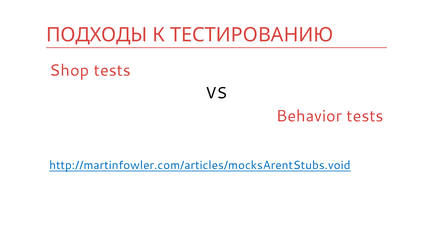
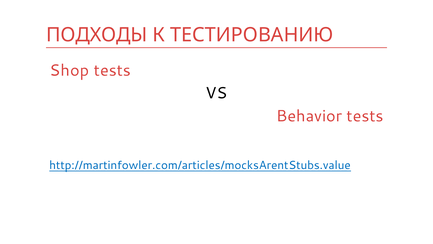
http://martinfowler.com/articles/mocksArentStubs.void: http://martinfowler.com/articles/mocksArentStubs.void -> http://martinfowler.com/articles/mocksArentStubs.value (200, 165)
